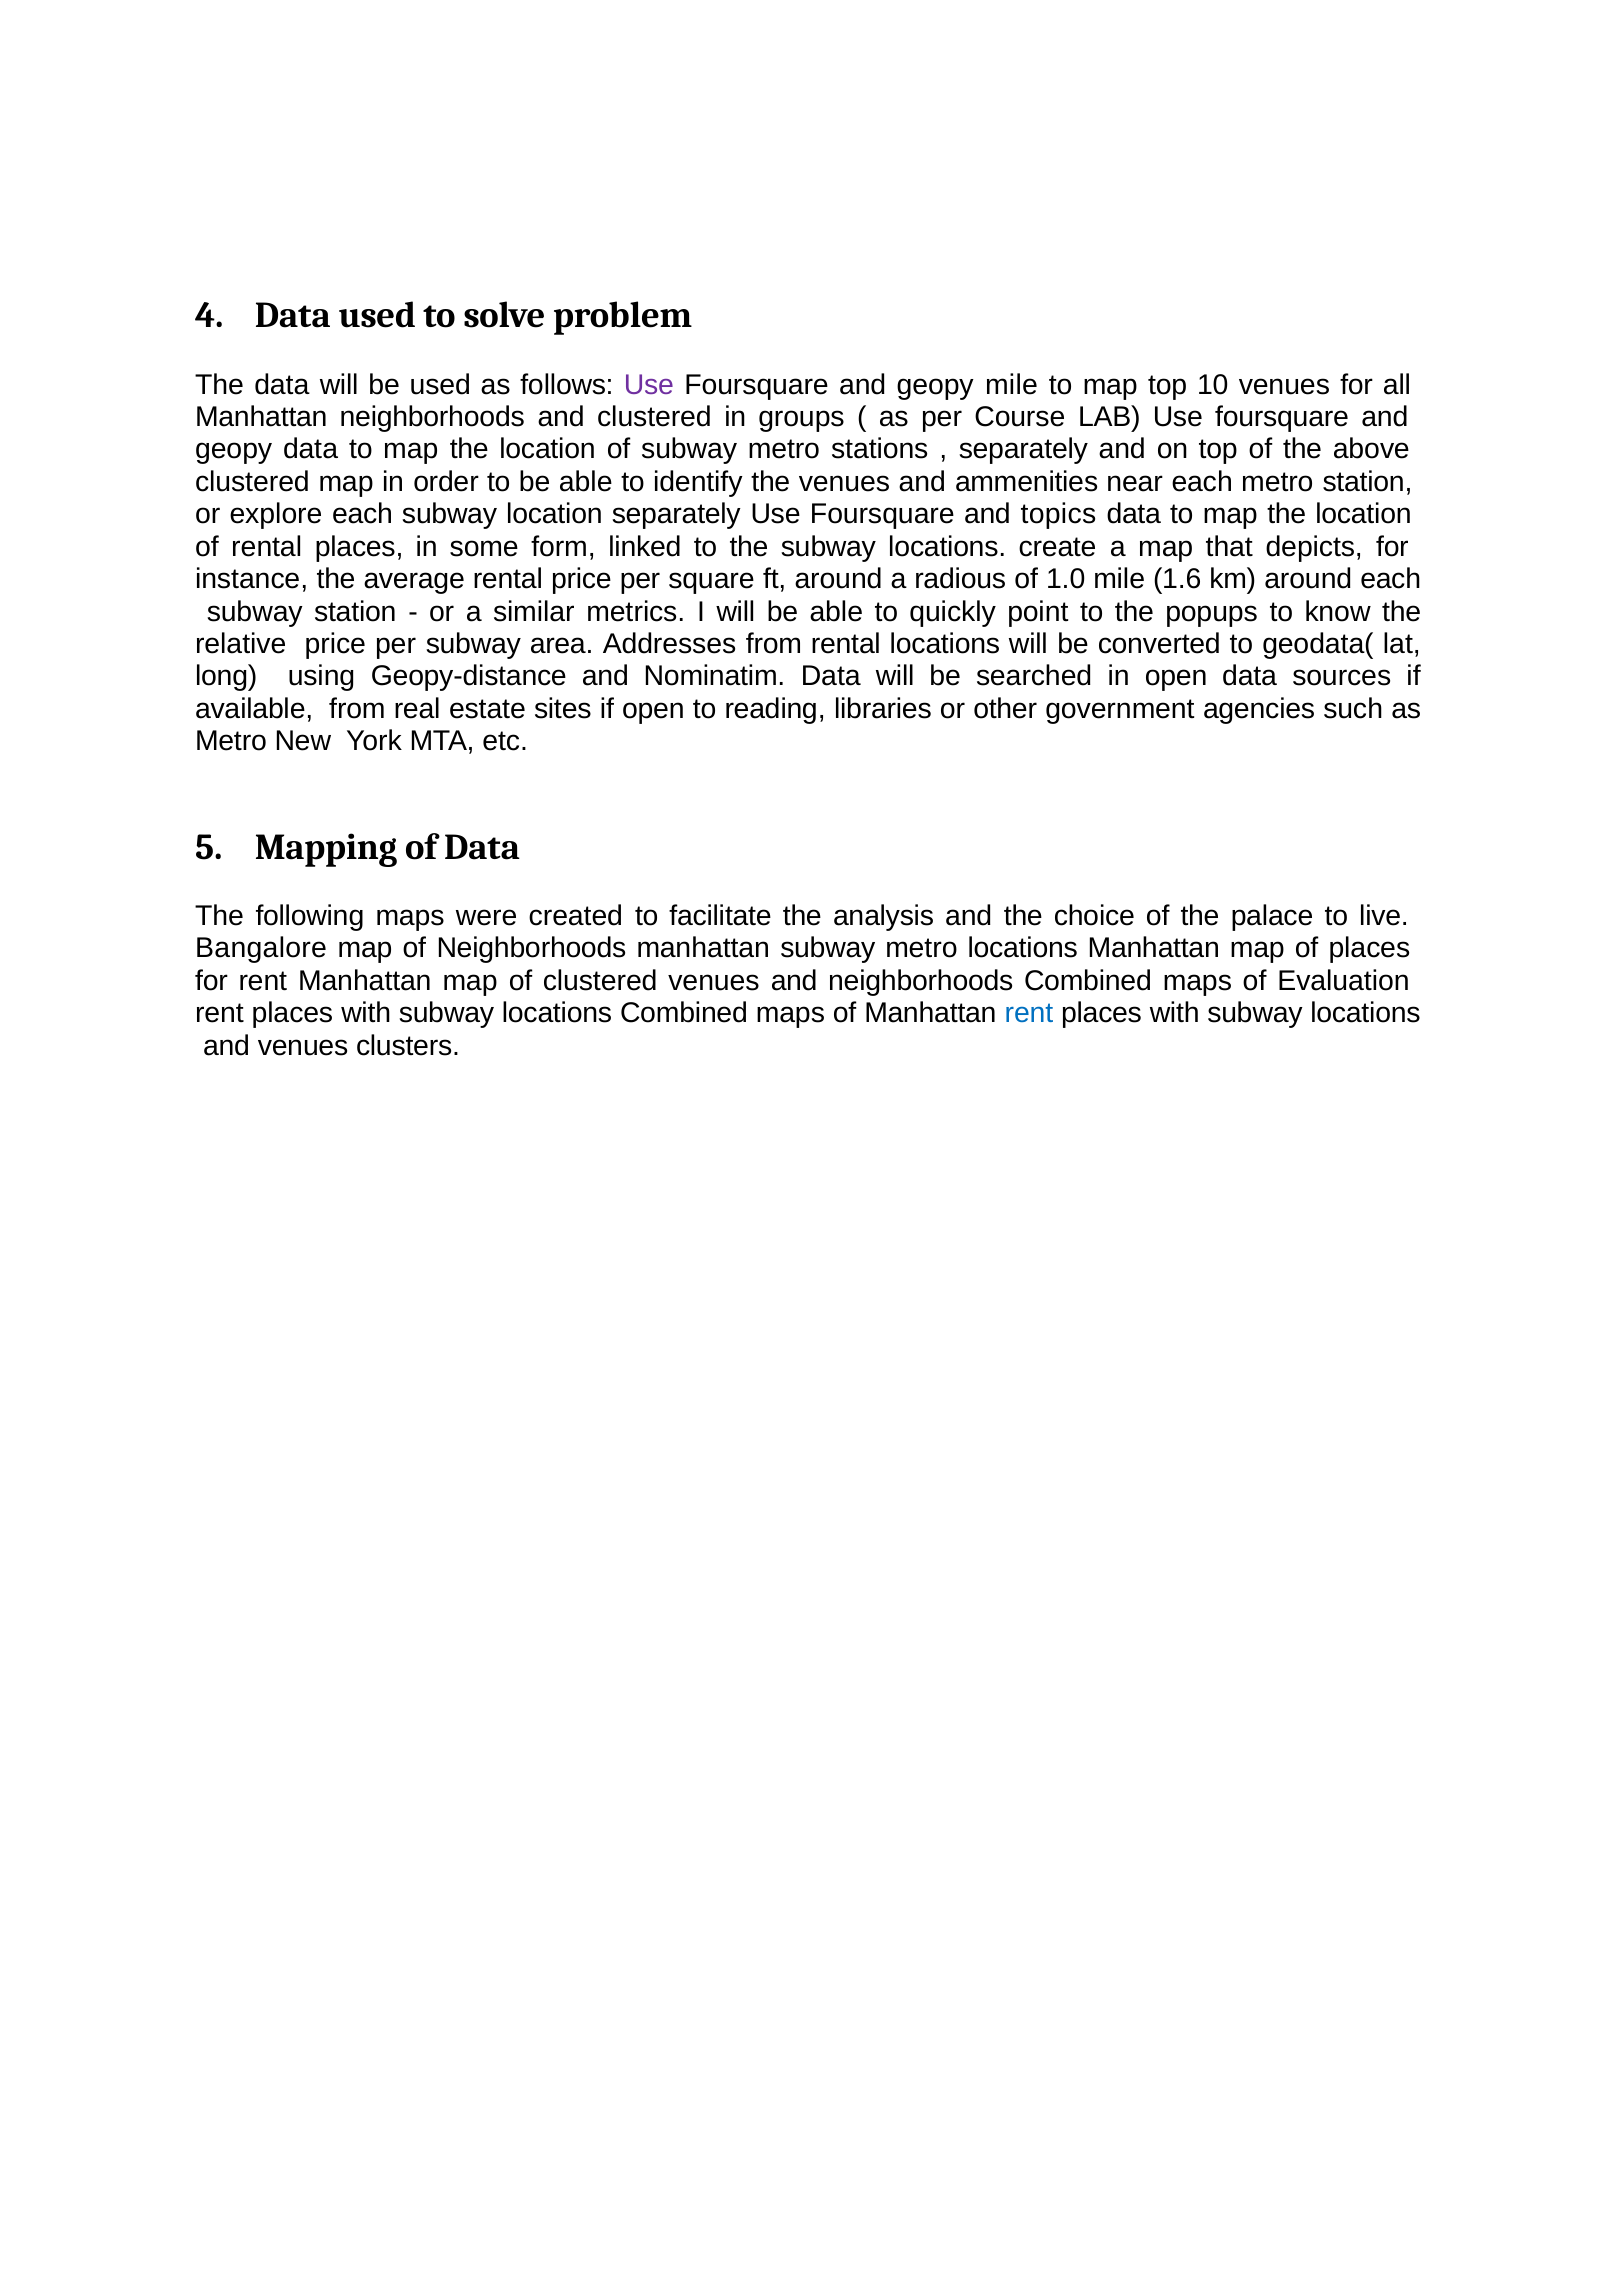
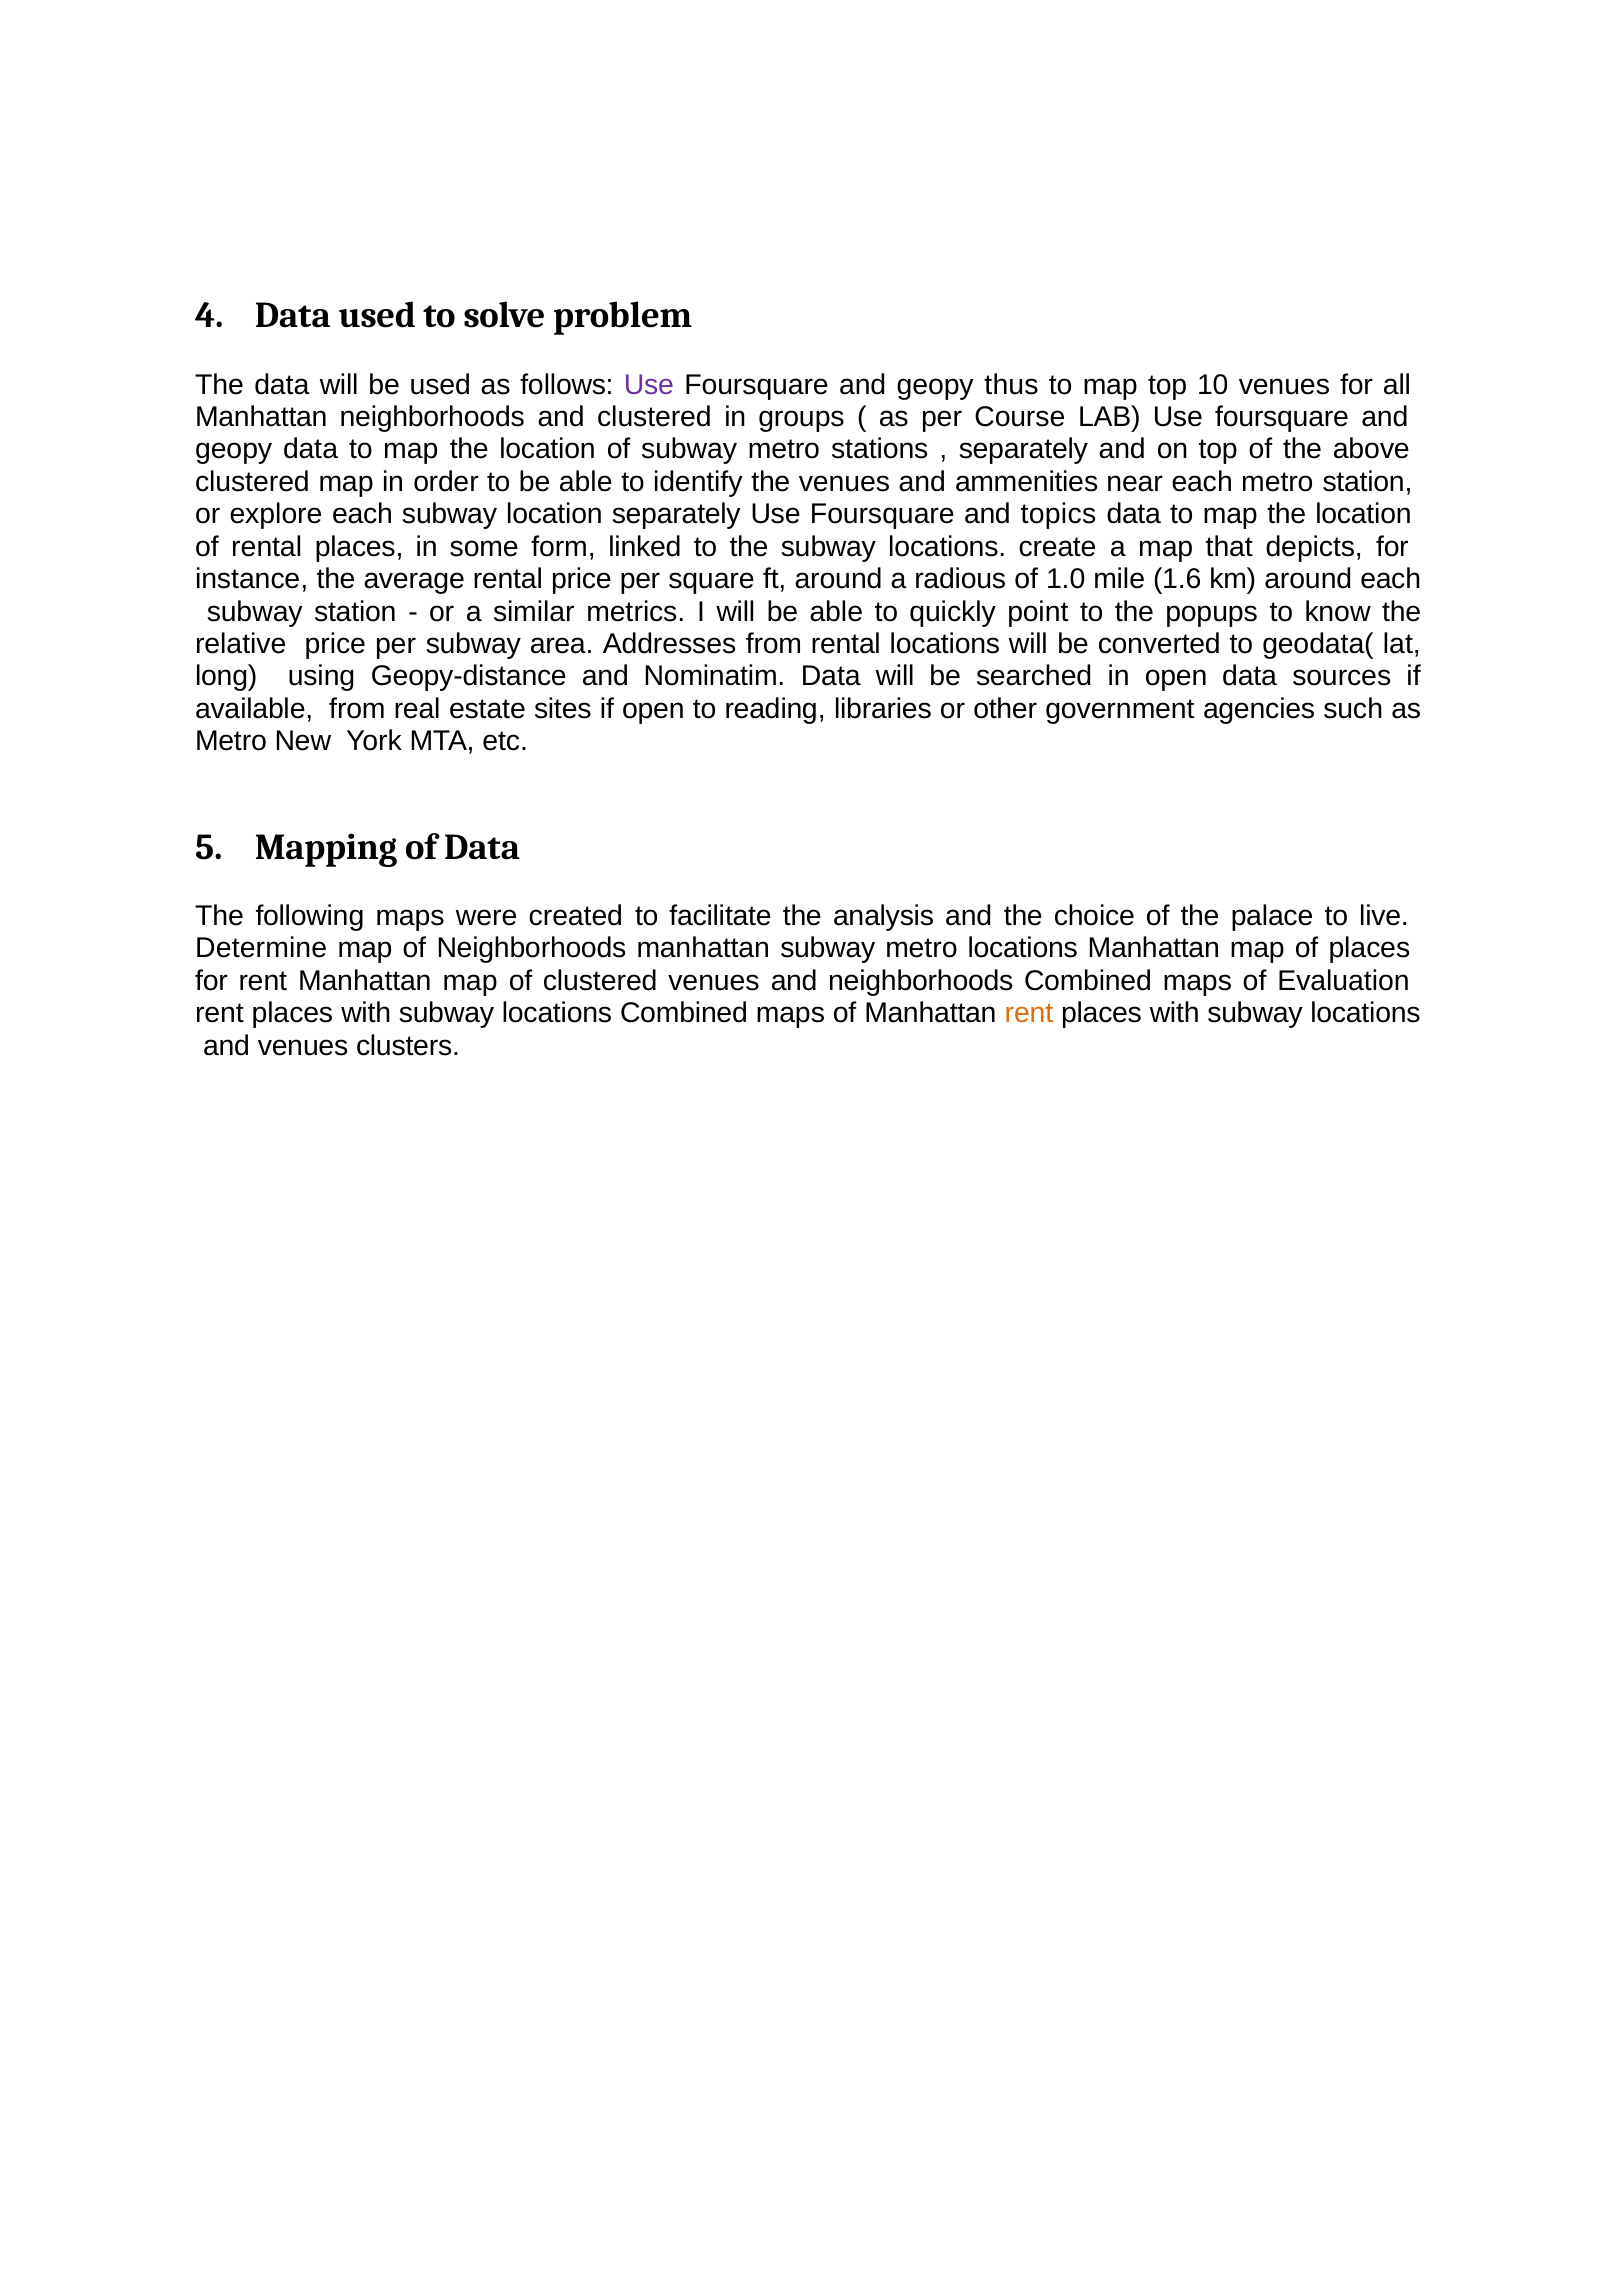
geopy mile: mile -> thus (1012, 385)
Bangalore: Bangalore -> Determine (261, 948)
rent colour: blue -> orange (1029, 1013)
